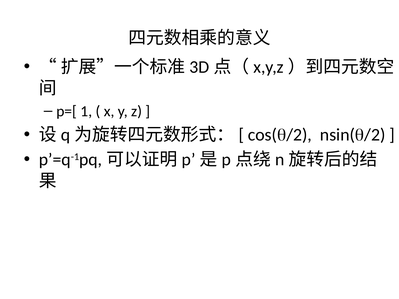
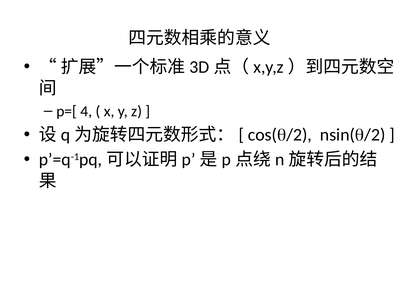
1: 1 -> 4 (86, 111)
